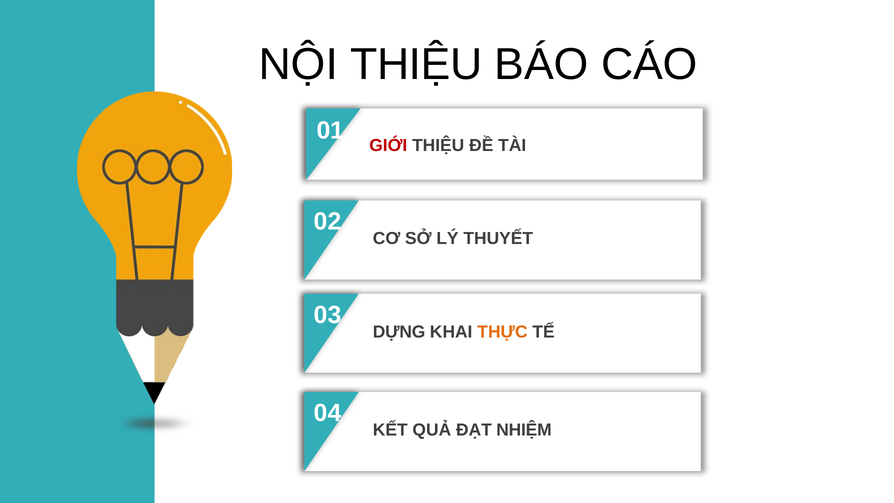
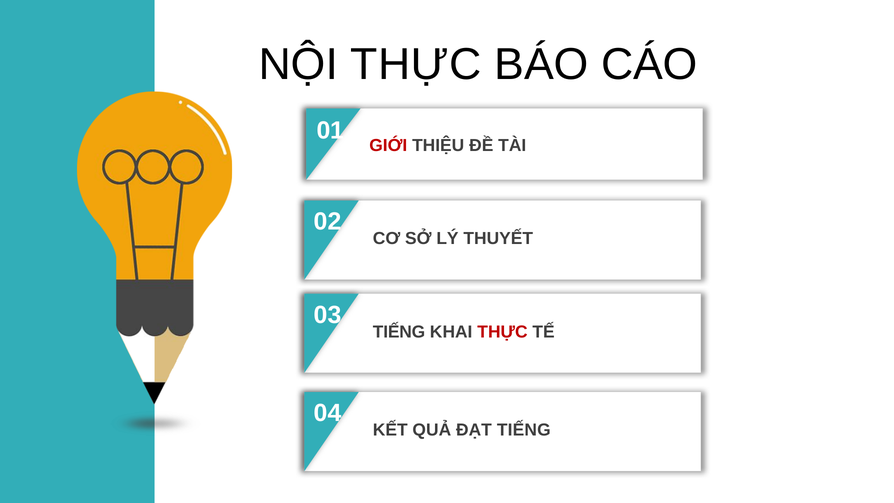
NỘI THIỆU: THIỆU -> THỰC (416, 64)
DỰNG: DỰNG -> TIẾNG (399, 332)
THỰC colour: orange -> red (502, 332)
ĐẠT NHIỆM: NHIỆM -> TIẾNG (524, 430)
